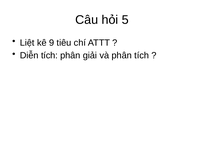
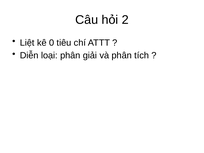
5: 5 -> 2 (125, 20)
9: 9 -> 0 (52, 43)
Diễn tích: tích -> loại (49, 55)
